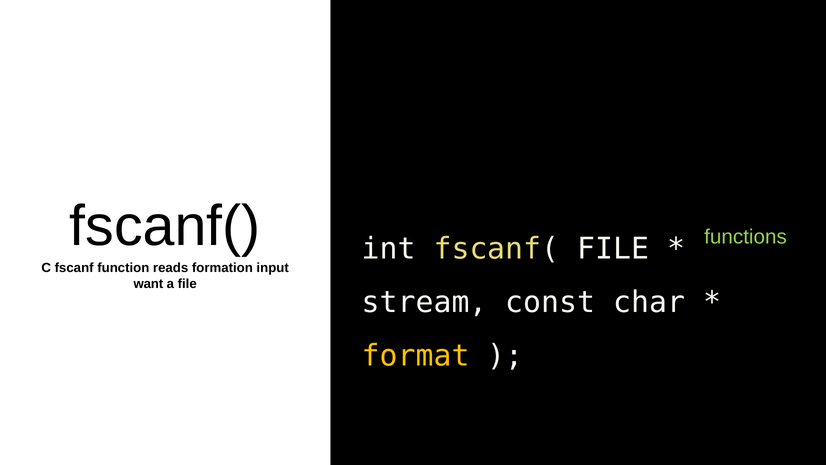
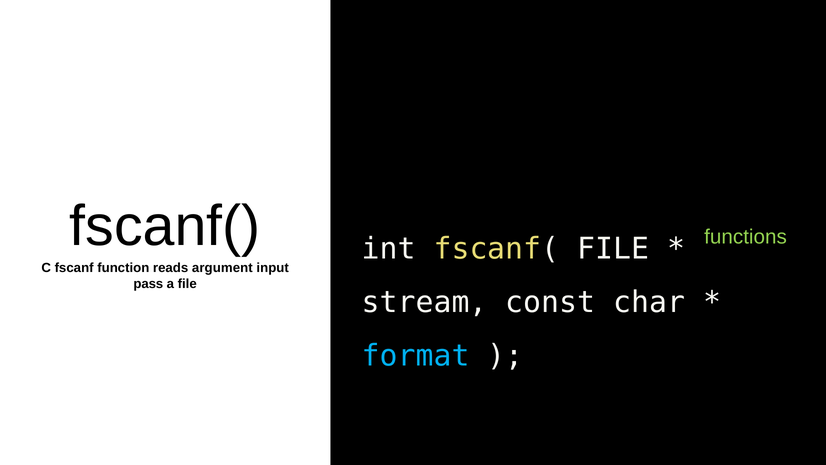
formation: formation -> argument (222, 268)
want: want -> pass (148, 284)
format colour: yellow -> light blue (416, 356)
